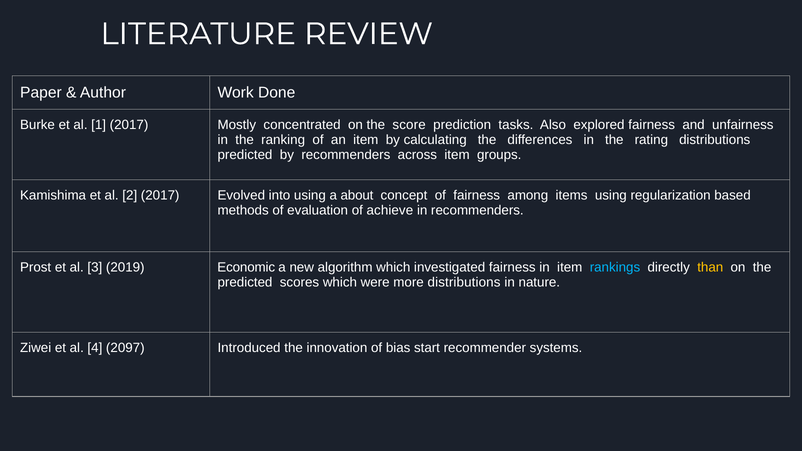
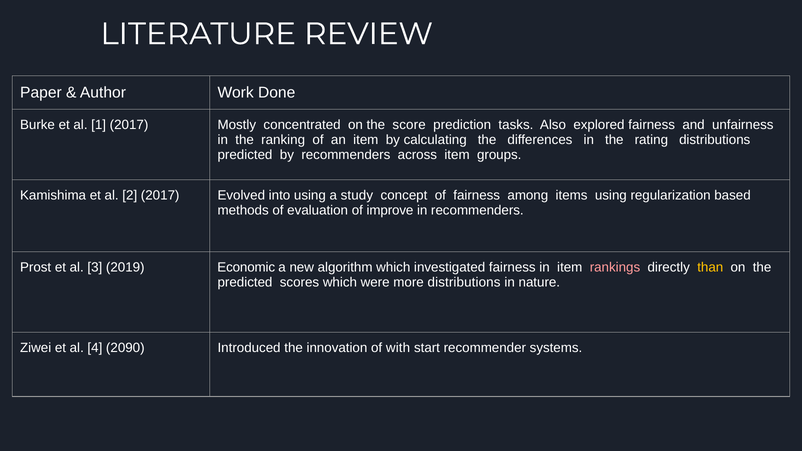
about: about -> study (357, 195)
achieve: achieve -> improve (390, 210)
rankings colour: light blue -> pink (615, 268)
2097: 2097 -> 2090 (125, 348)
bias: bias -> with (398, 348)
